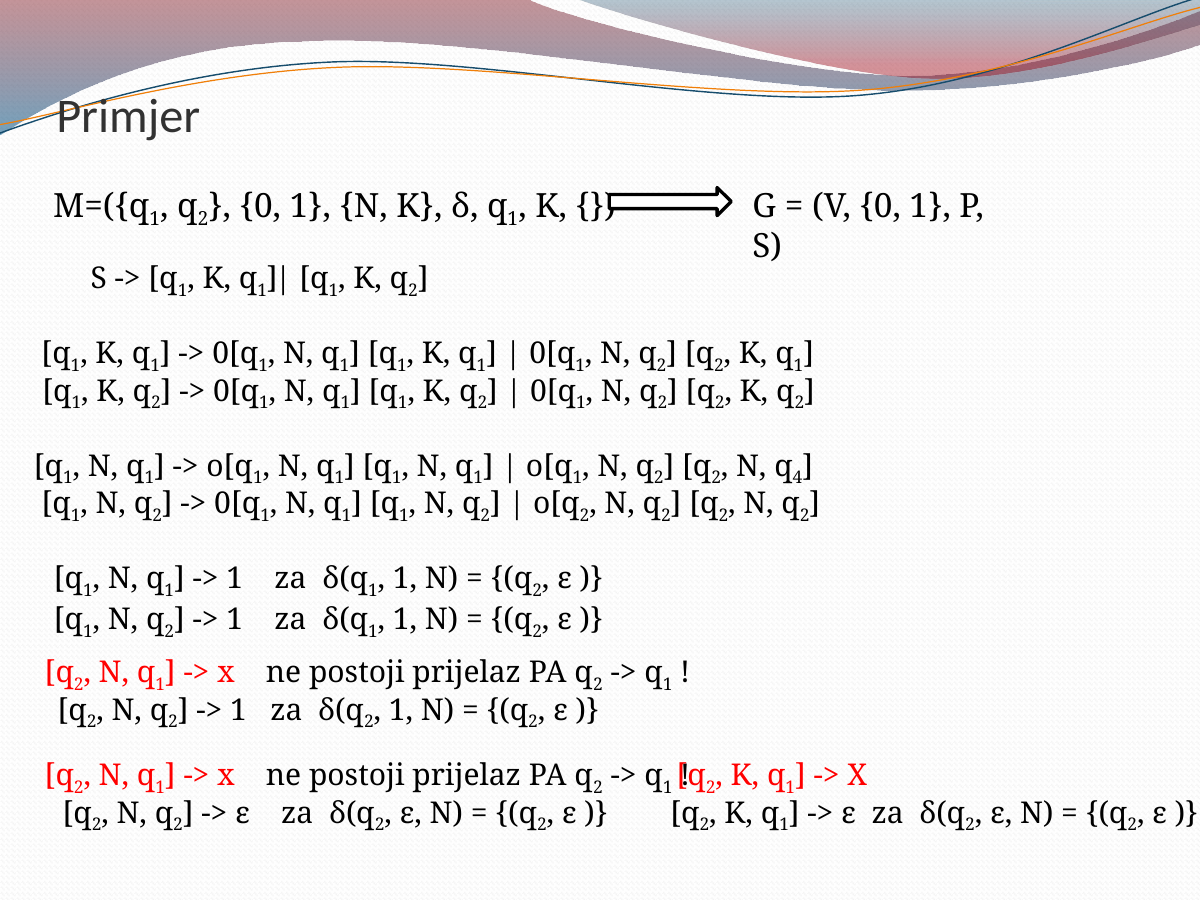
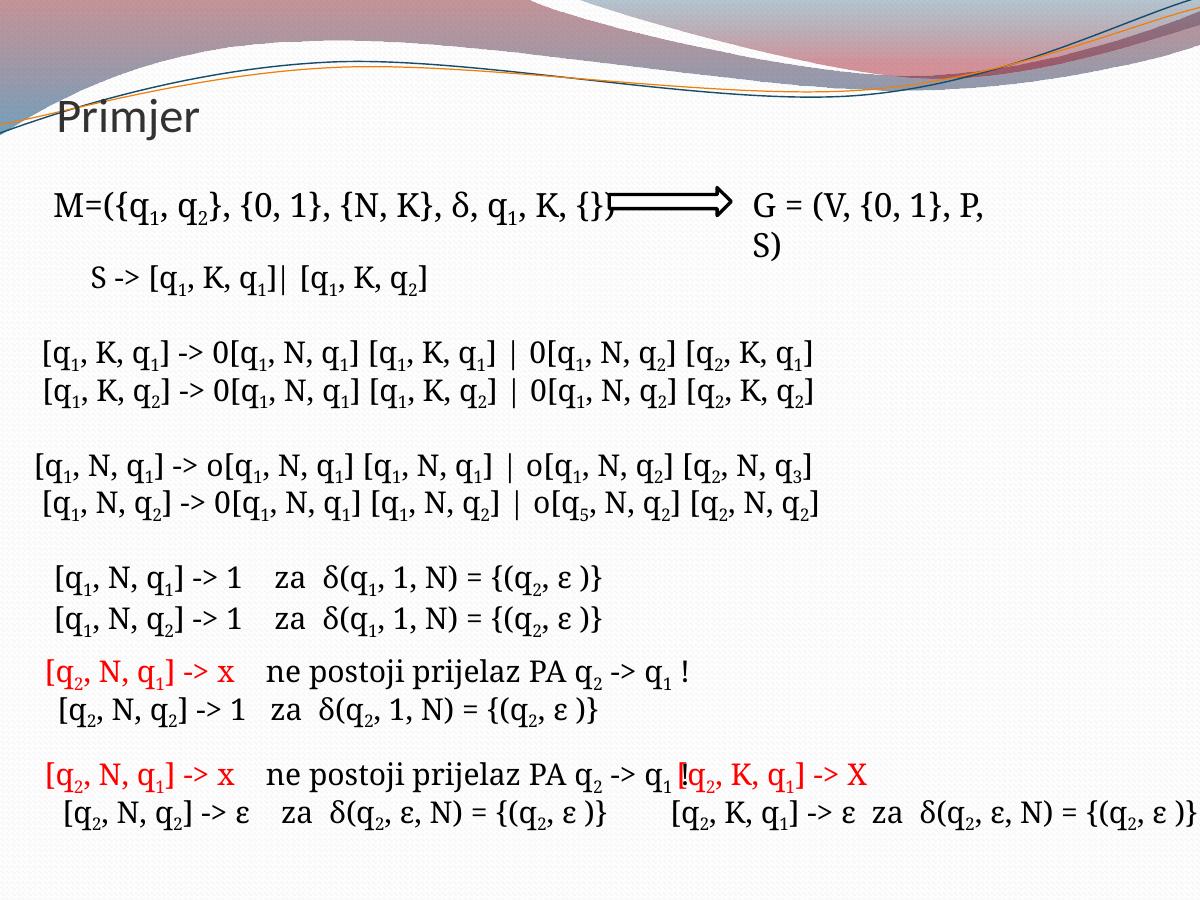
4: 4 -> 3 (798, 478)
2: 2 -> 5 (585, 516)
